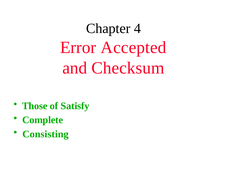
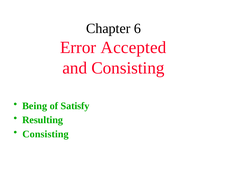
4: 4 -> 6 (137, 29)
and Checksum: Checksum -> Consisting (128, 68)
Those: Those -> Being (35, 106)
Complete: Complete -> Resulting (43, 120)
